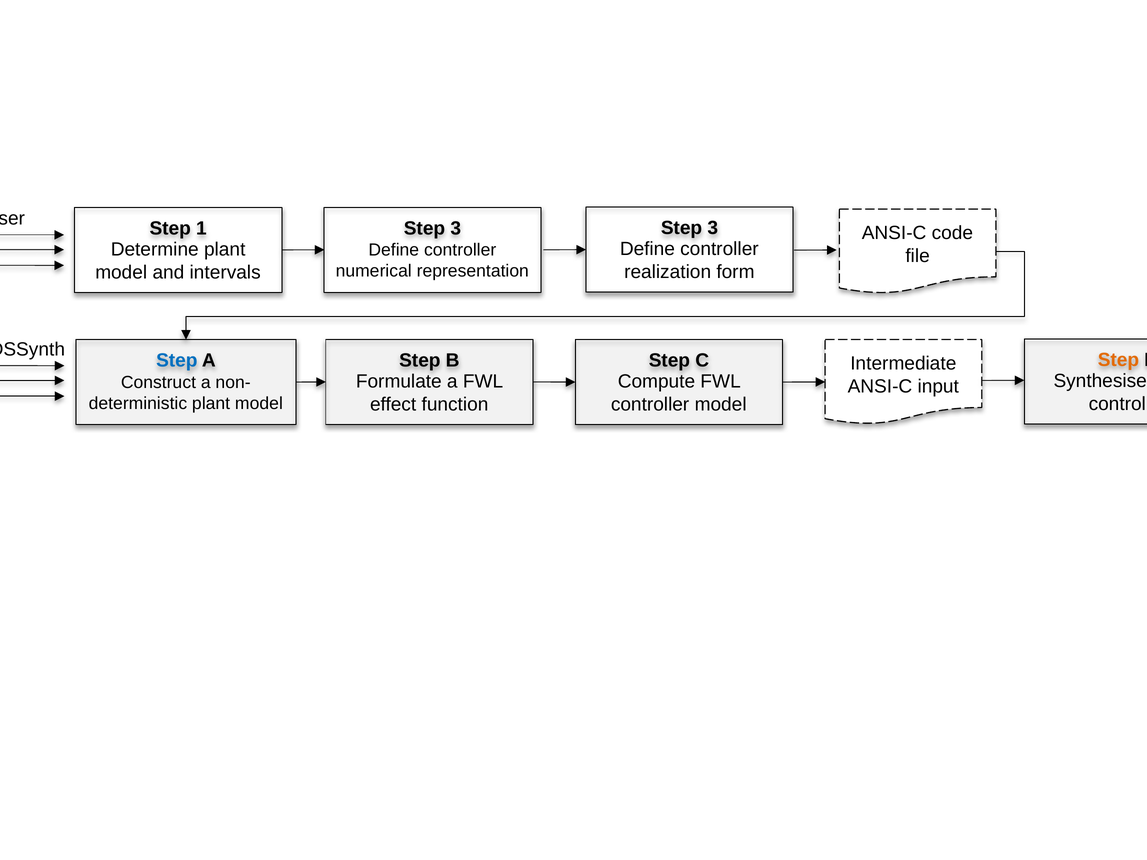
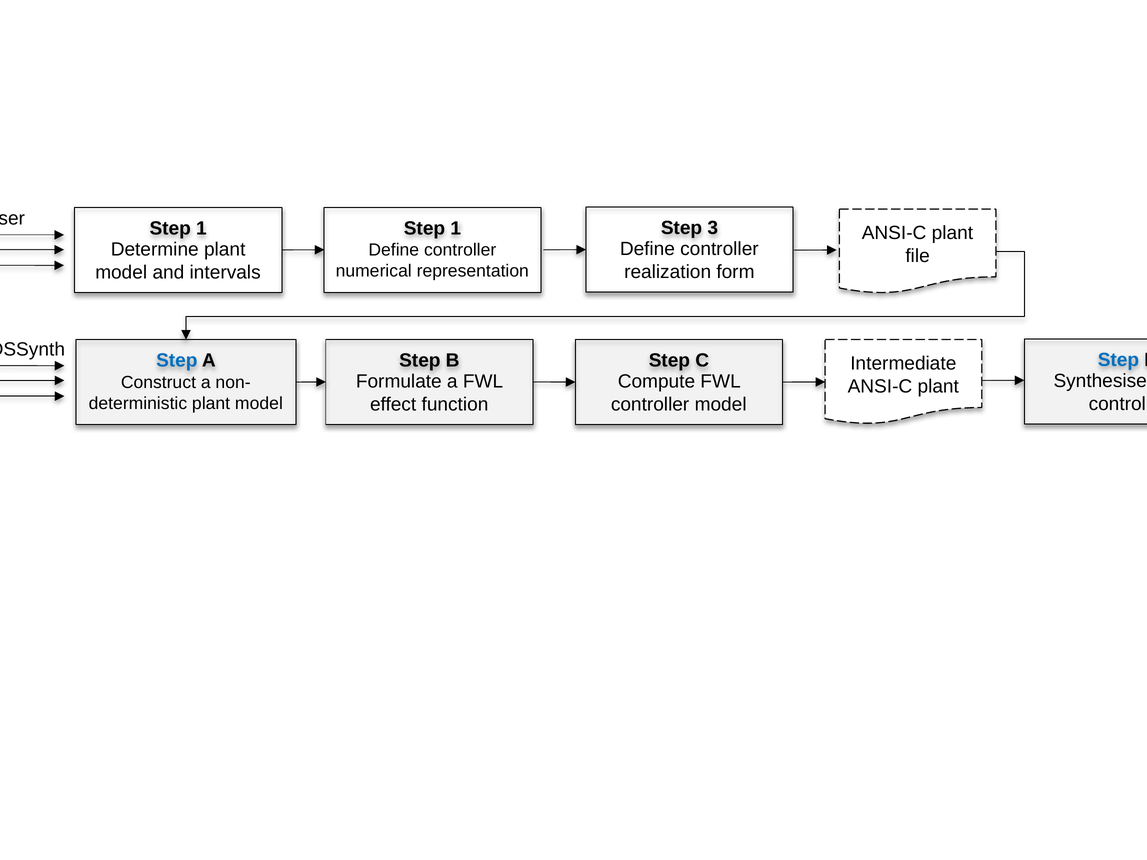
3: 3 -> 1 (456, 228)
code: code -> plant (952, 233)
Step colour: orange -> blue (1118, 360)
input: input -> plant (938, 386)
